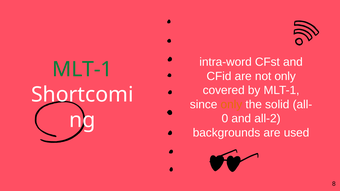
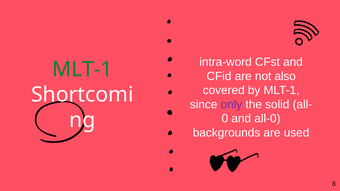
not only: only -> also (285, 76)
only colour: orange -> purple (231, 105)
all-2: all-2 -> all-0 (267, 119)
